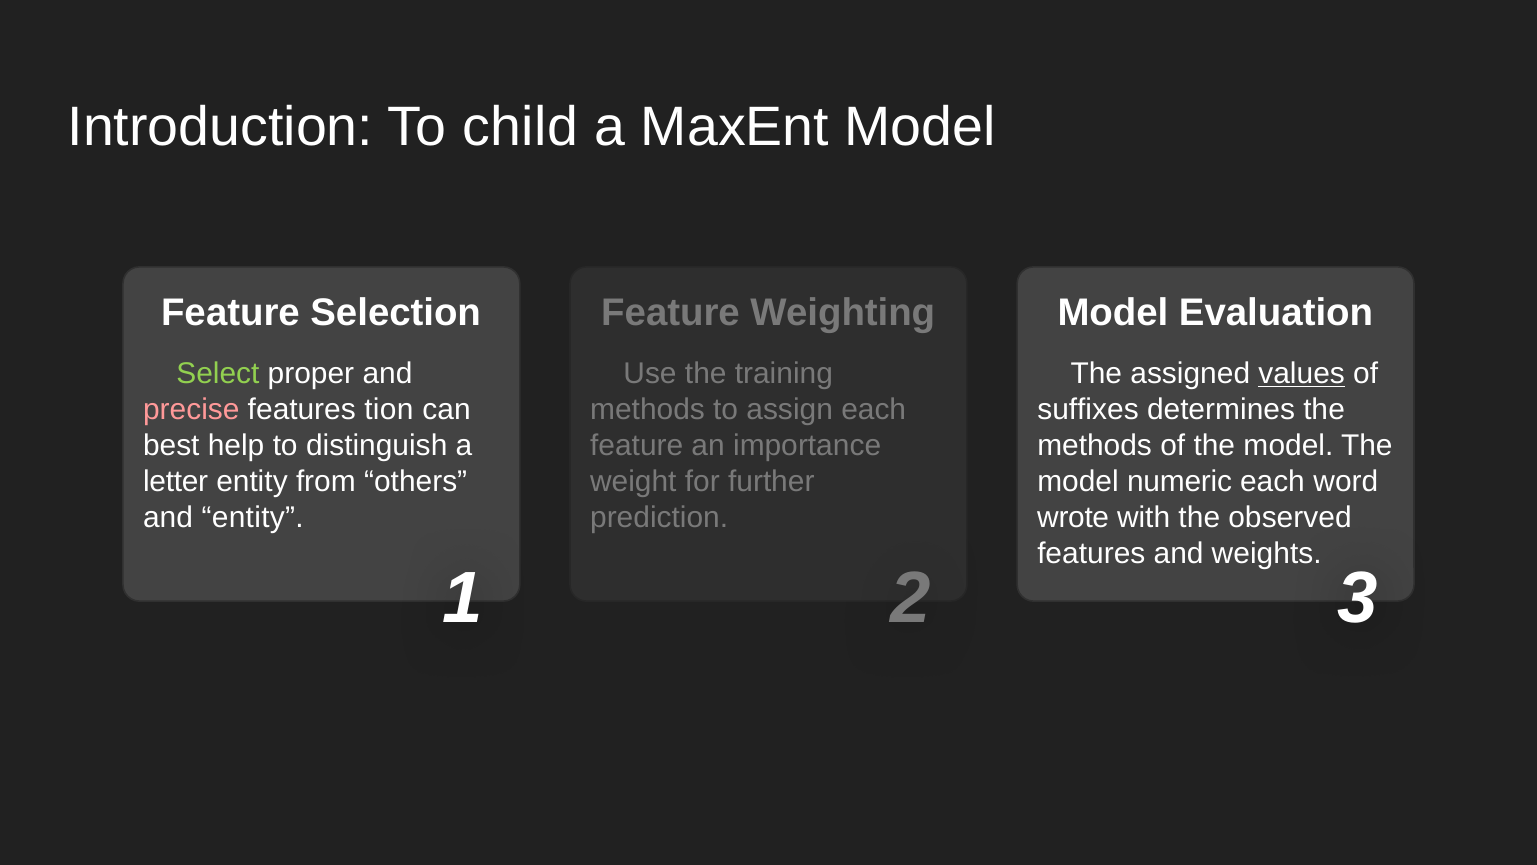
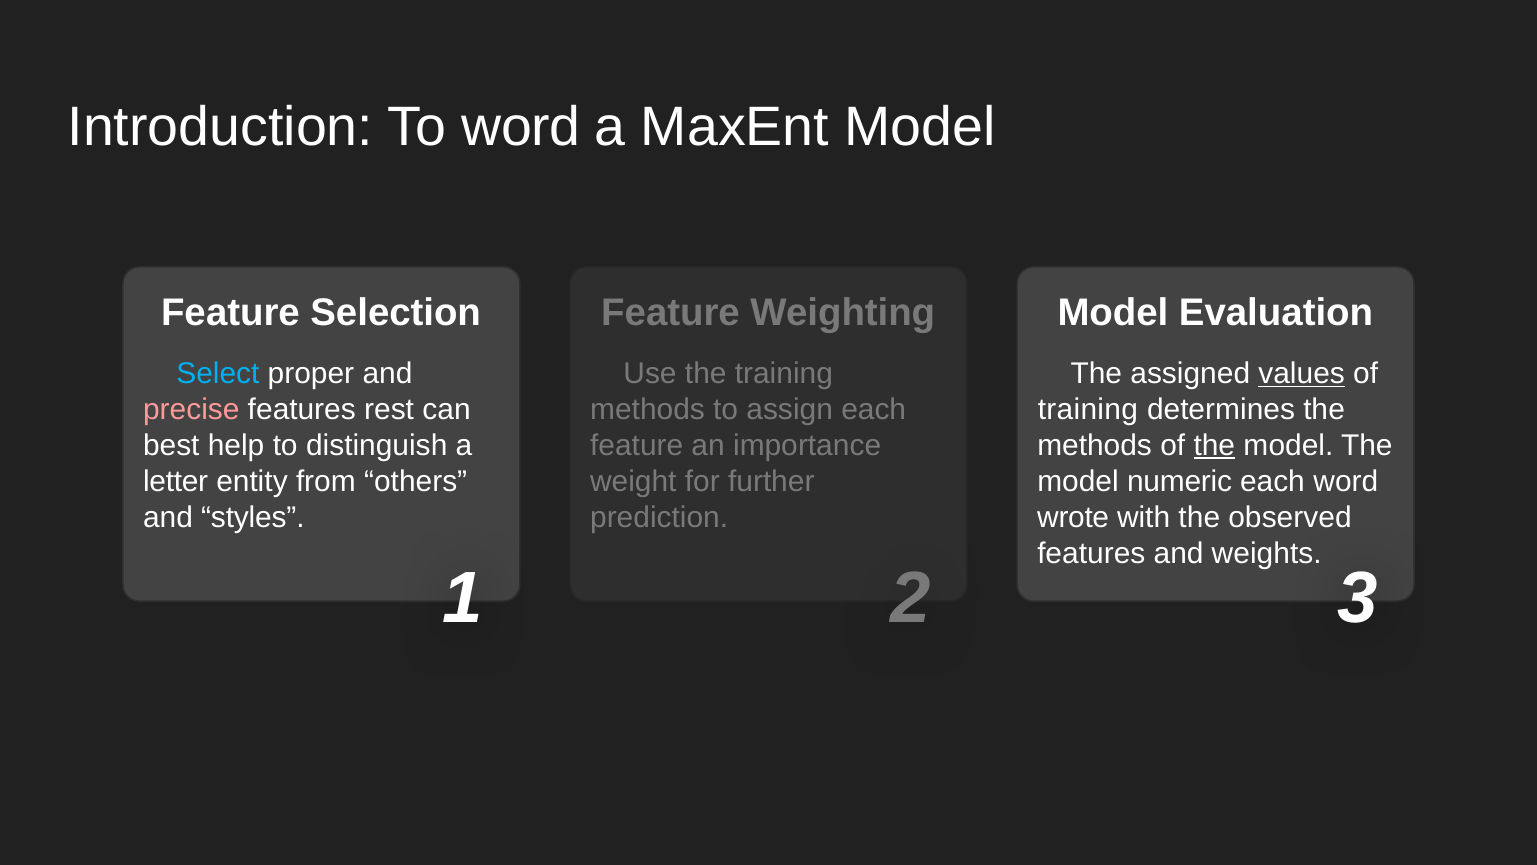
To child: child -> word (521, 127)
Select colour: light green -> light blue (218, 374)
tion: tion -> rest (389, 409)
suffixes: suffixes -> training (1088, 409)
the underline: none -> present (1214, 445)
and entity: entity -> styles (253, 517)
